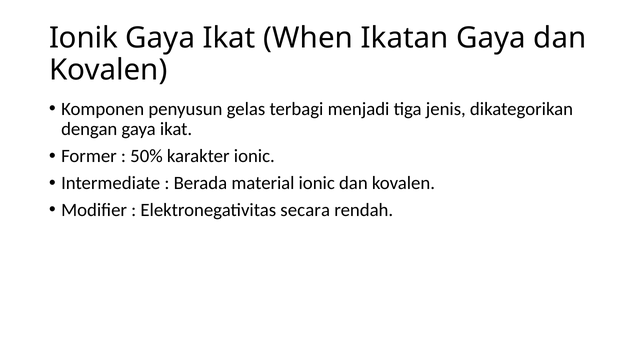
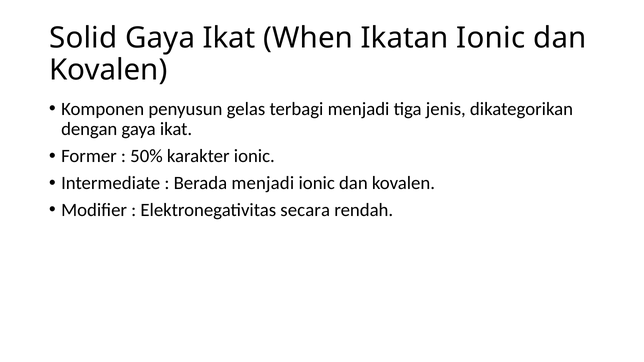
Ionik: Ionik -> Solid (83, 38)
Ikatan Gaya: Gaya -> Ionic (491, 38)
Berada material: material -> menjadi (263, 183)
